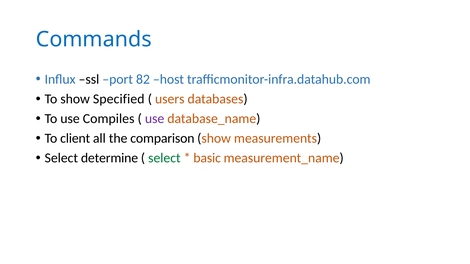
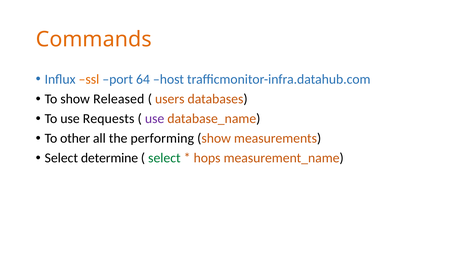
Commands colour: blue -> orange (94, 39)
ssl colour: black -> orange (89, 79)
82: 82 -> 64 (143, 79)
Specified: Specified -> Released (119, 99)
Compiles: Compiles -> Requests (109, 119)
client: client -> other (75, 139)
comparison: comparison -> performing (162, 139)
basic: basic -> hops (207, 158)
